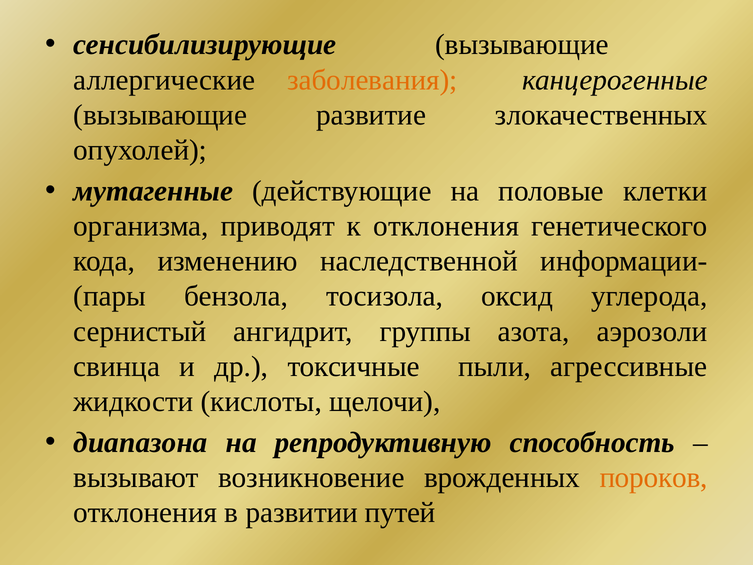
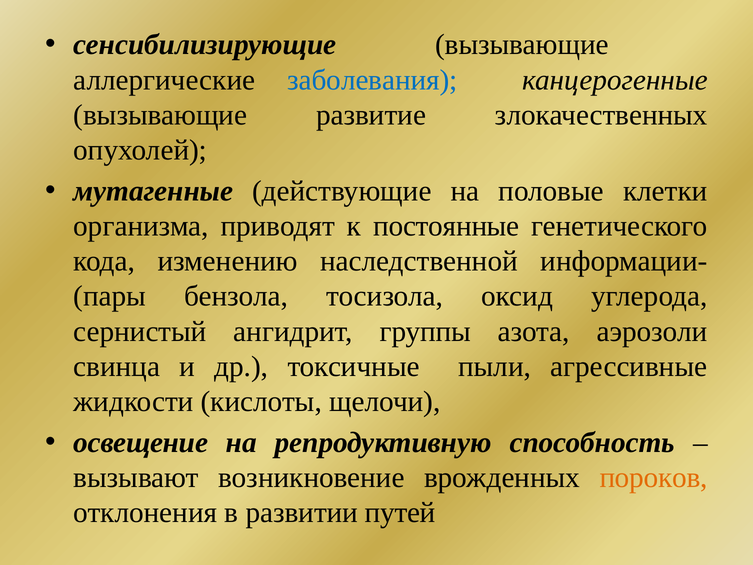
заболевания colour: orange -> blue (372, 80)
к отклонения: отклонения -> постоянные (446, 226)
диапазона: диапазона -> освещение (141, 442)
